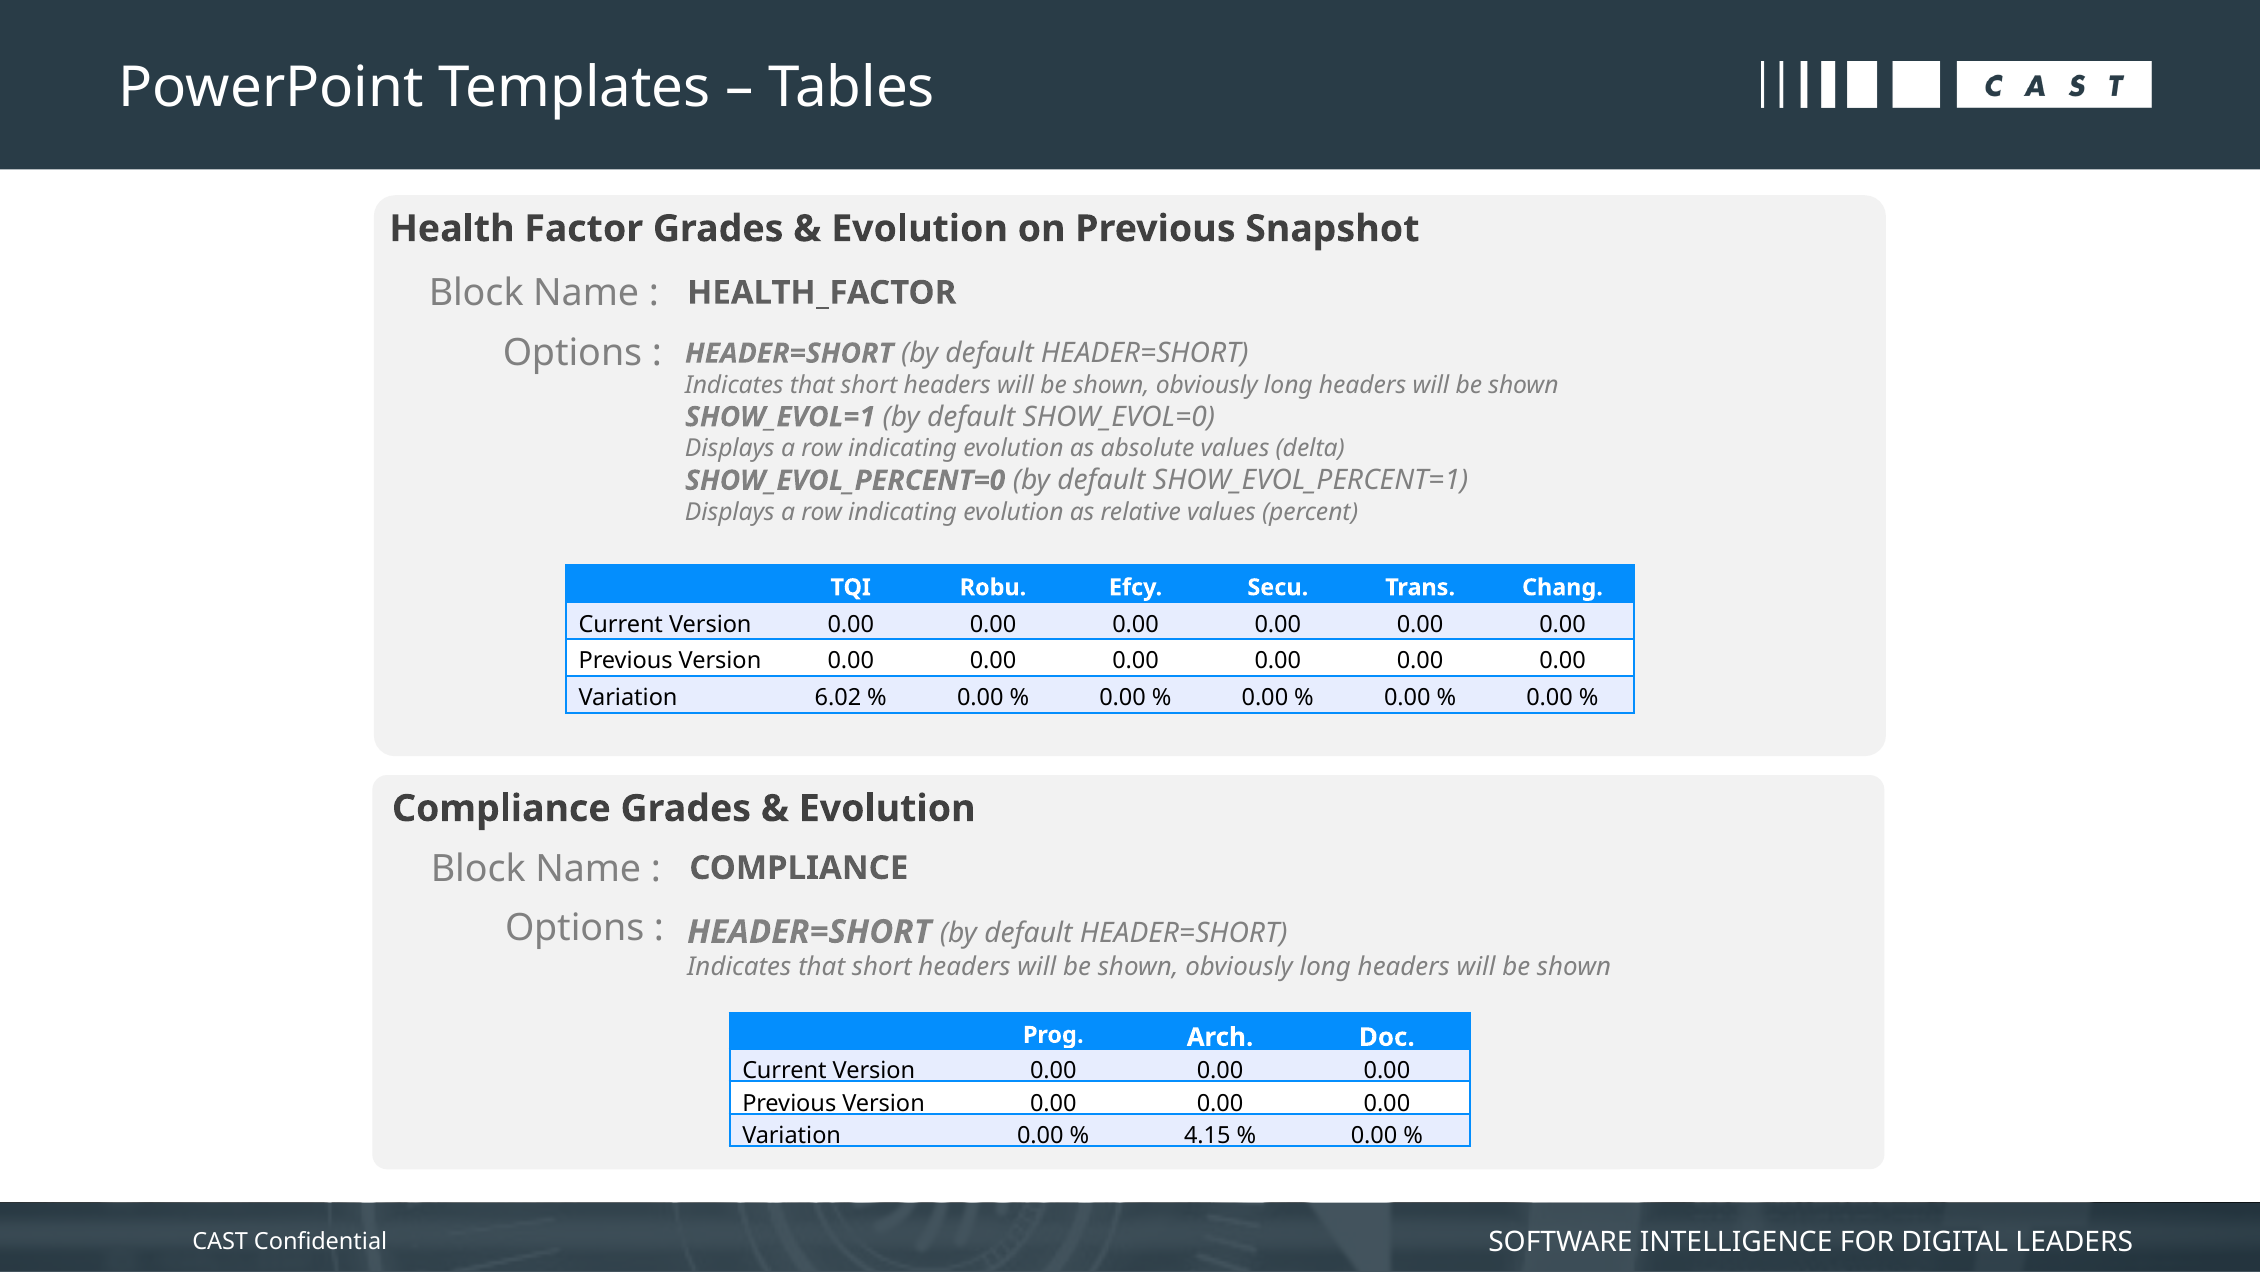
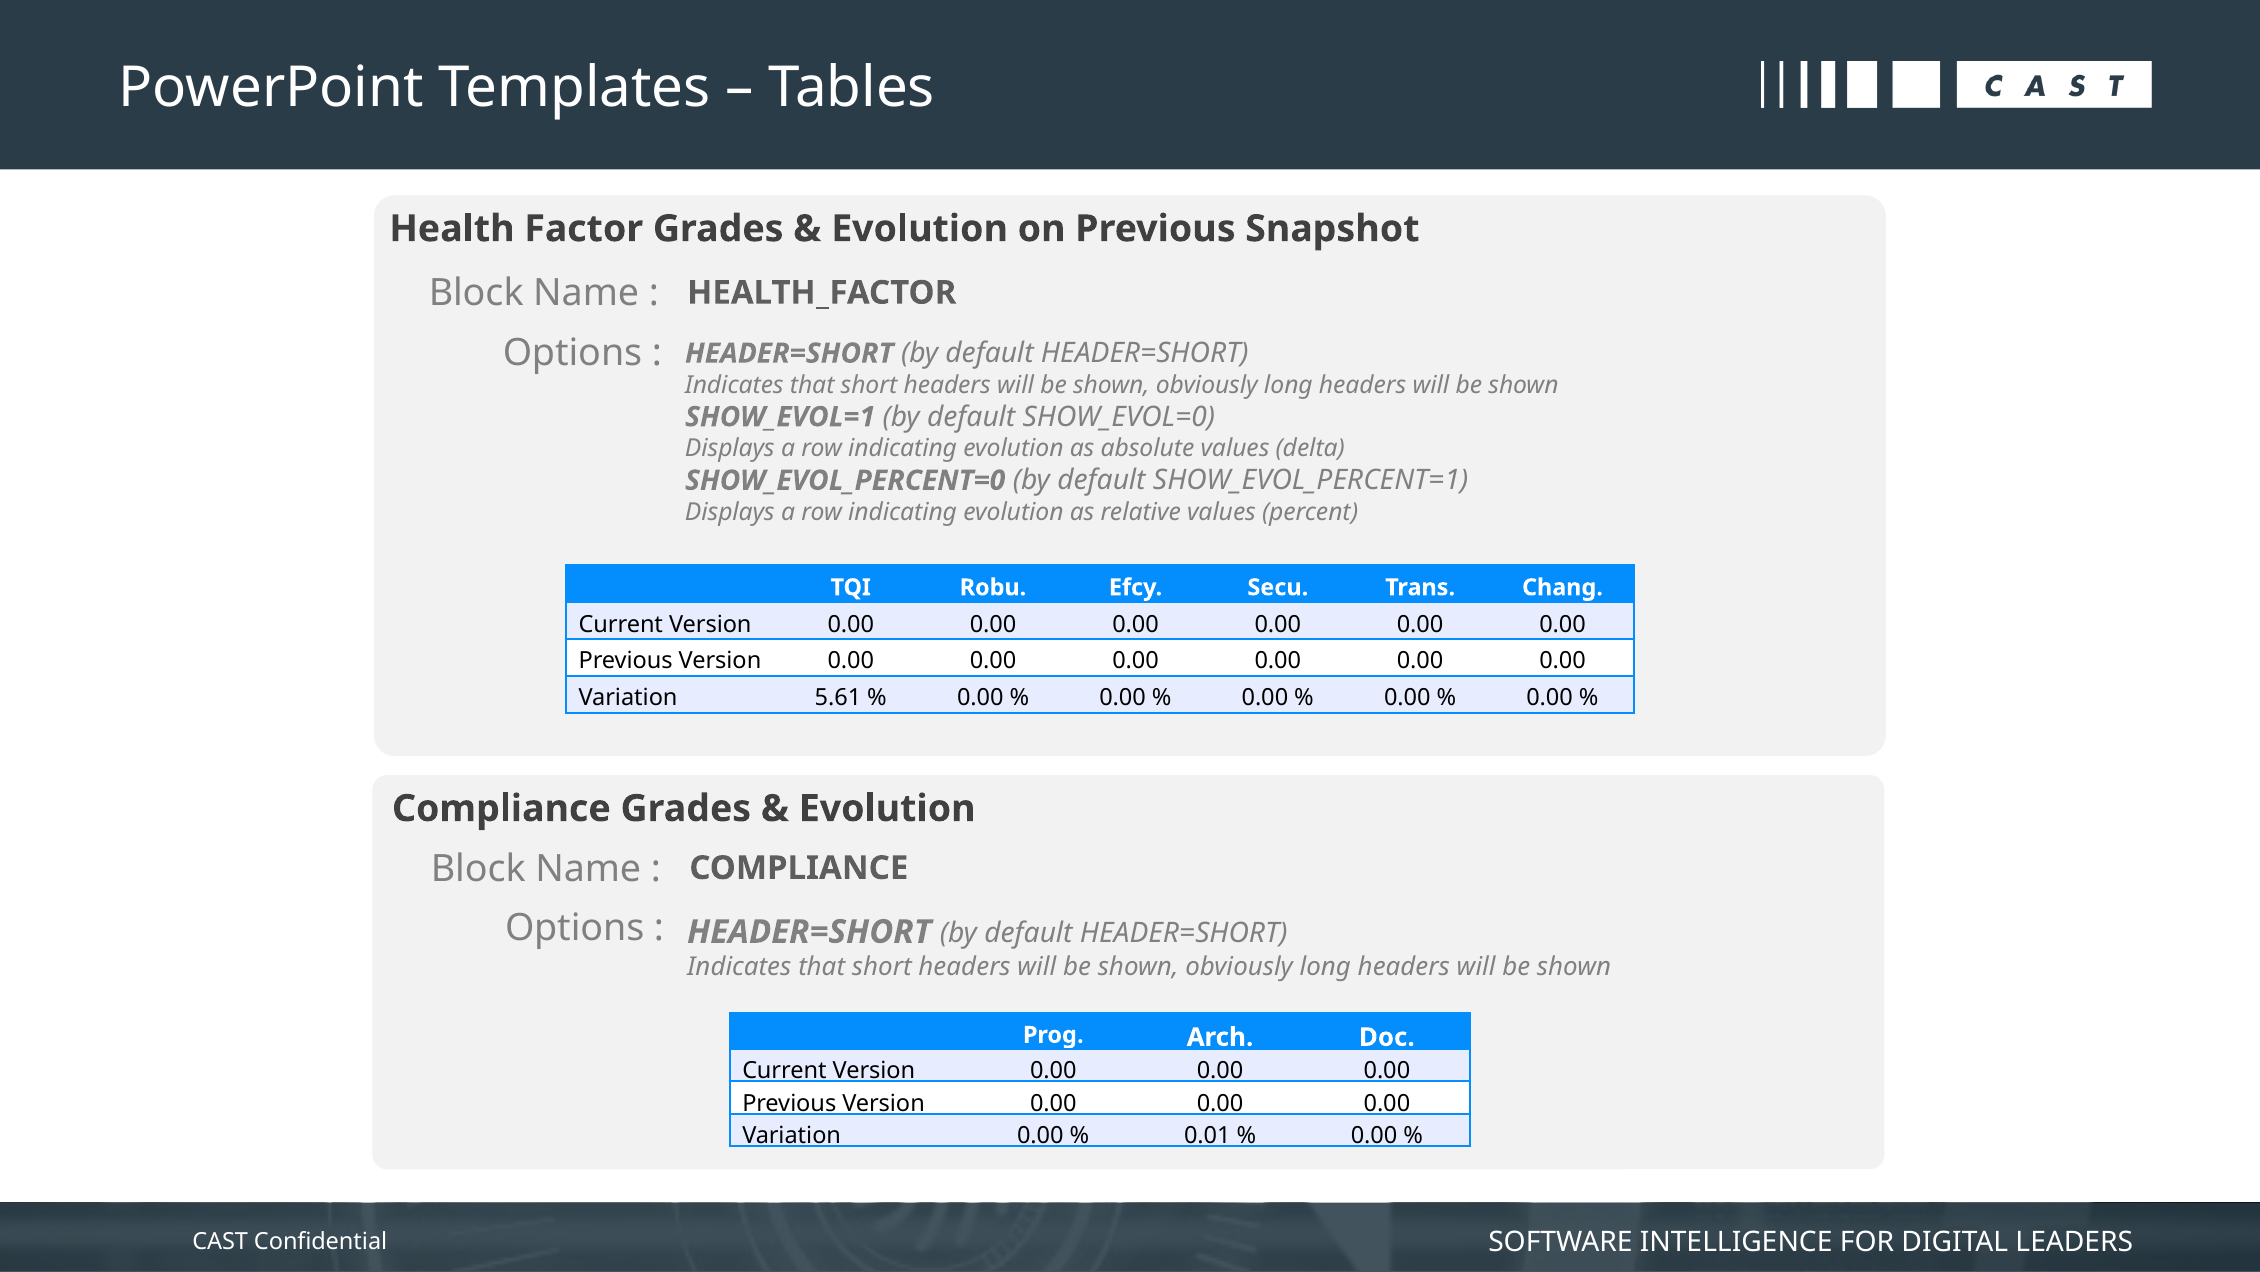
6.02: 6.02 -> 5.61 (838, 697)
4.15: 4.15 -> 0.01 (1207, 1135)
